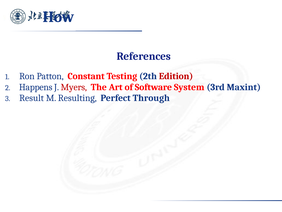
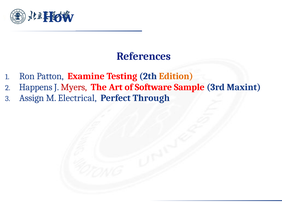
Constant: Constant -> Examine (86, 76)
Edition colour: red -> orange (176, 76)
System: System -> Sample (189, 87)
Result: Result -> Assign (32, 98)
Resulting: Resulting -> Electrical (77, 98)
